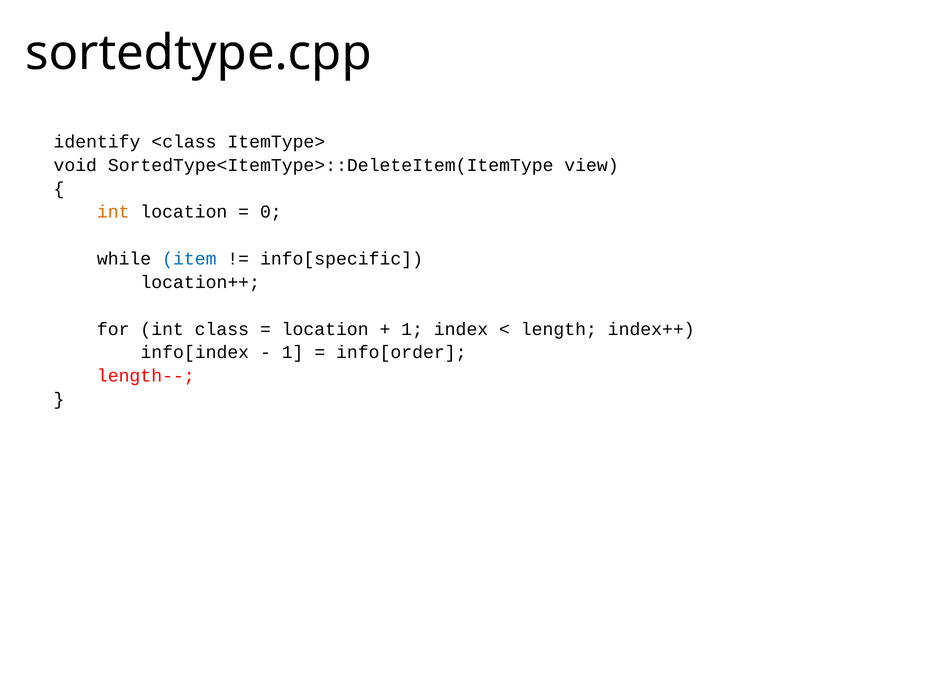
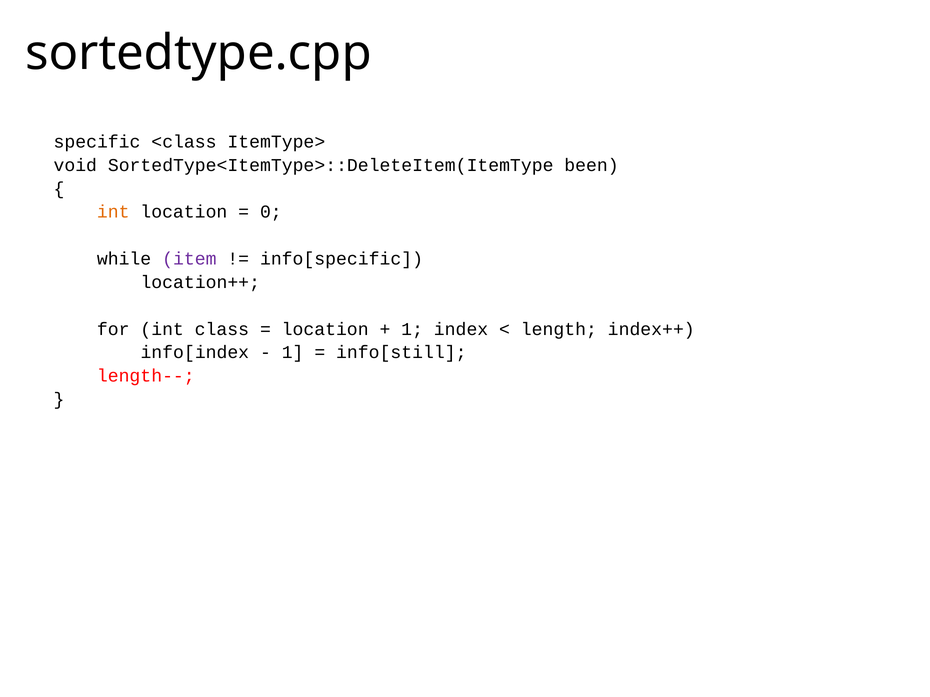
identify: identify -> specific (97, 142)
view: view -> been (591, 165)
item colour: blue -> purple (189, 259)
info[order: info[order -> info[still (401, 353)
